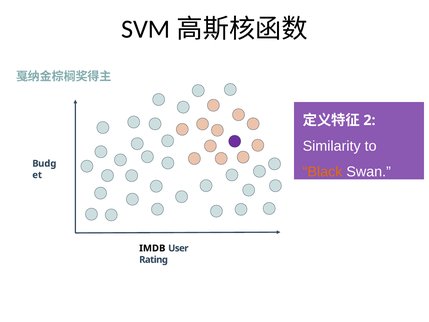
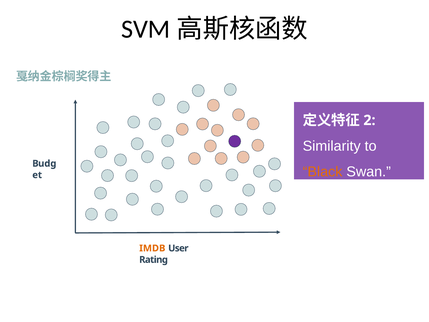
IMDB colour: black -> orange (152, 248)
